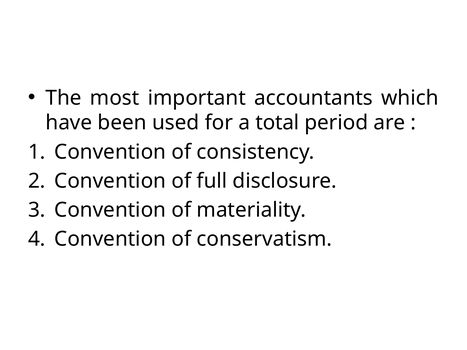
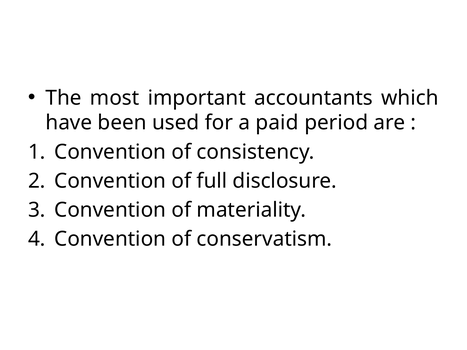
total: total -> paid (277, 123)
